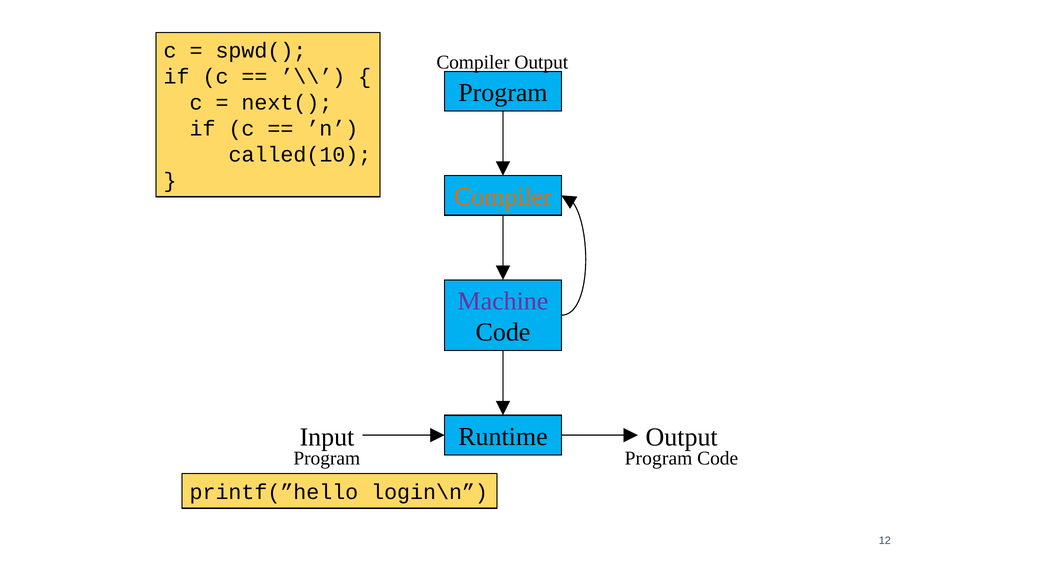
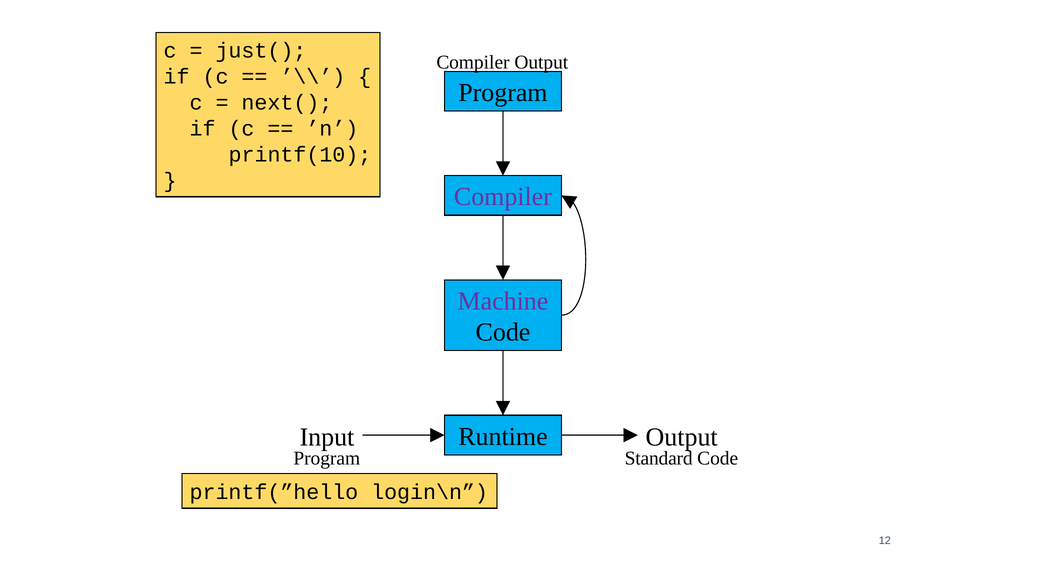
spwd(: spwd( -> just( (261, 51)
called(10: called(10 -> printf(10 (300, 155)
Compiler colour: orange -> purple (503, 197)
Program Program: Program -> Standard (659, 458)
